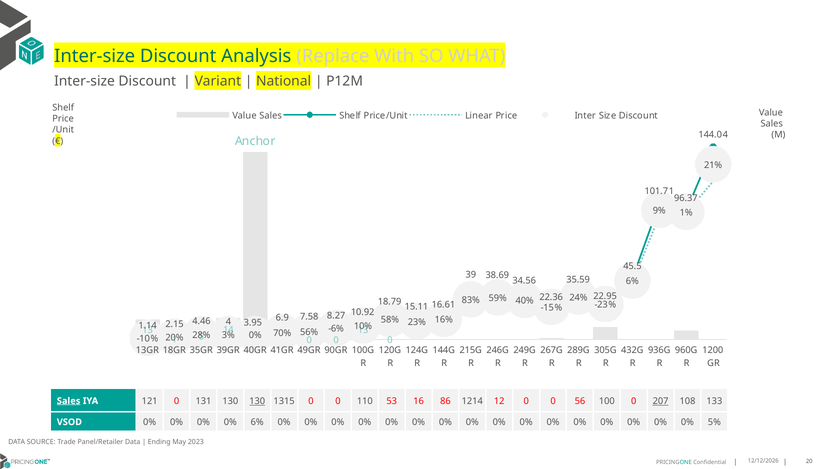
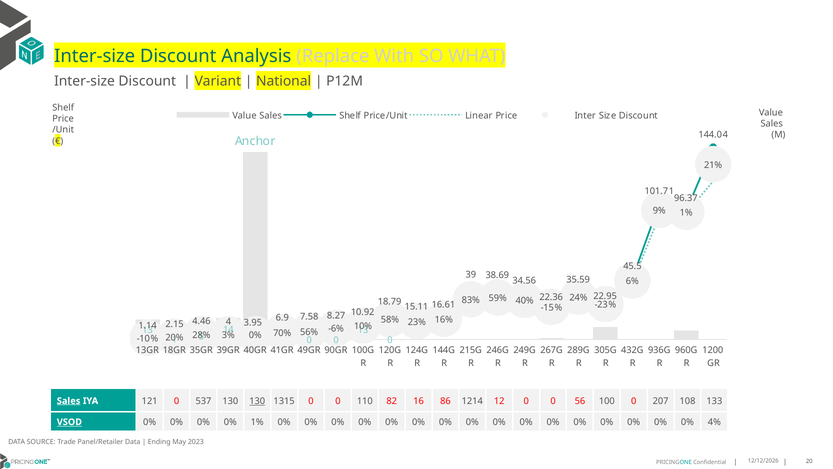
131: 131 -> 537 (203, 401)
53: 53 -> 82 (392, 401)
207 underline: present -> none (661, 401)
VSOD underline: none -> present (69, 422)
0% 6%: 6% -> 1% (257, 422)
5%: 5% -> 4% (714, 422)
